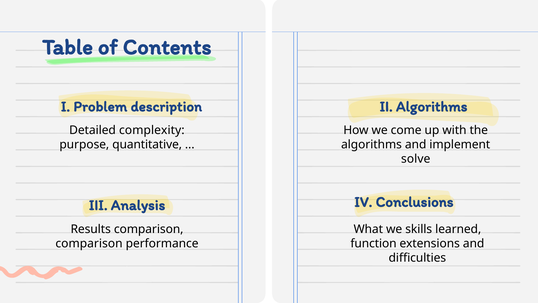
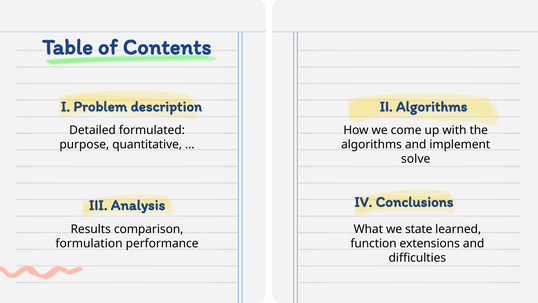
complexity: complexity -> formulated (152, 130)
skills: skills -> state (419, 229)
comparison: comparison -> formulation (89, 243)
